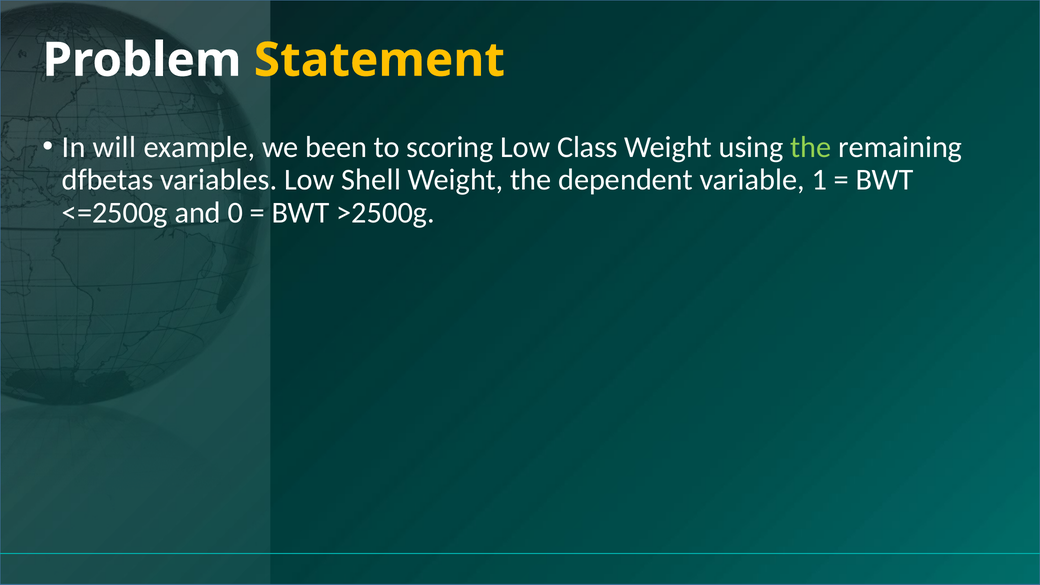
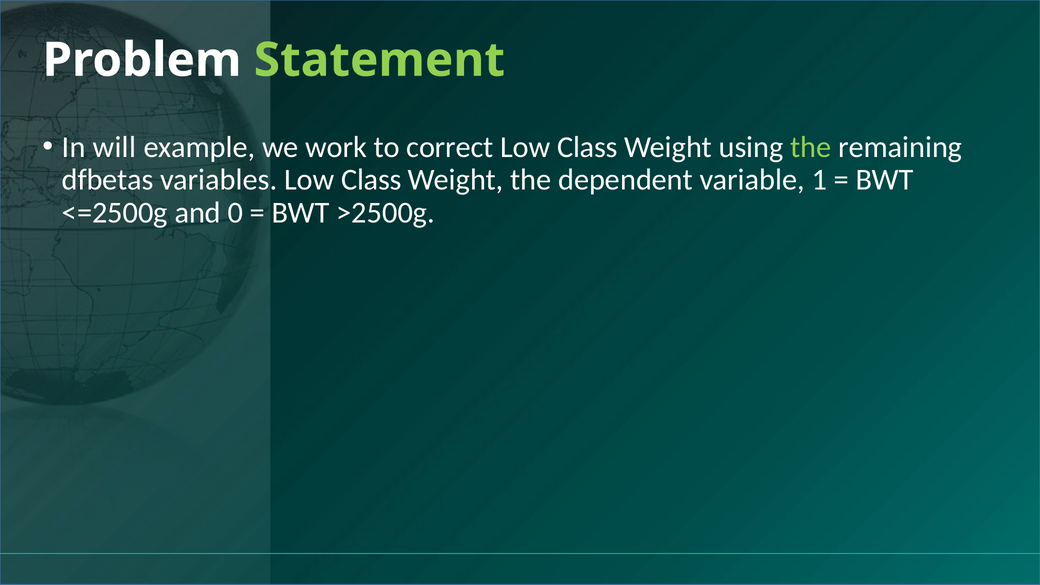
Statement colour: yellow -> light green (379, 60)
been: been -> work (336, 147)
scoring: scoring -> correct (450, 147)
variables Low Shell: Shell -> Class (371, 180)
